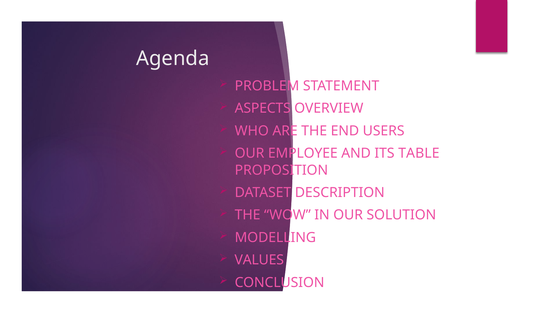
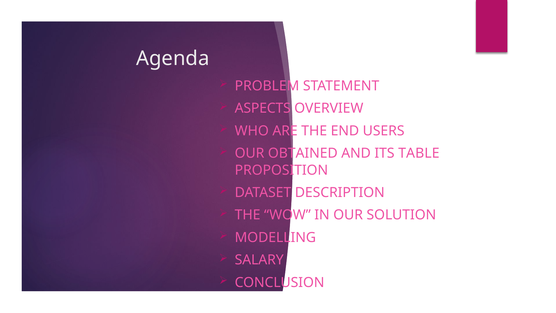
EMPLOYEE: EMPLOYEE -> OBTAINED (303, 153)
VALUES: VALUES -> SALARY (259, 260)
